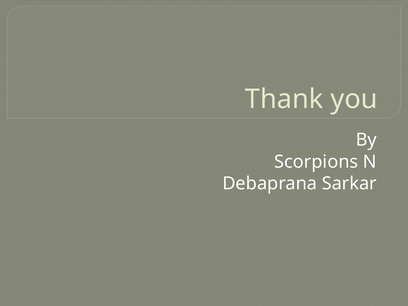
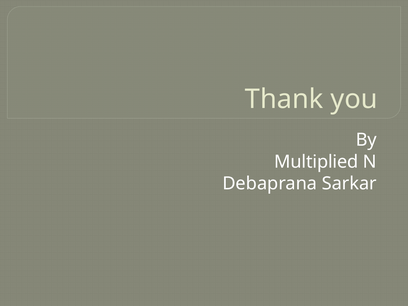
Scorpions: Scorpions -> Multiplied (316, 162)
